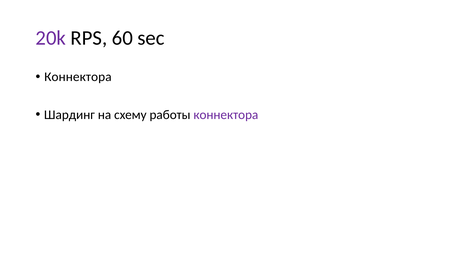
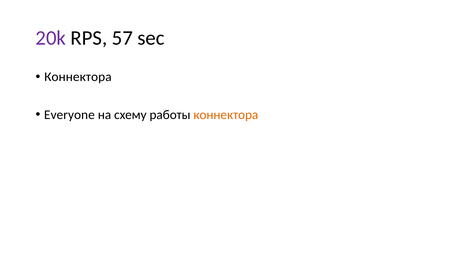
60: 60 -> 57 (122, 38)
Шардинг: Шардинг -> Everyone (69, 115)
коннектора colour: purple -> orange (226, 115)
